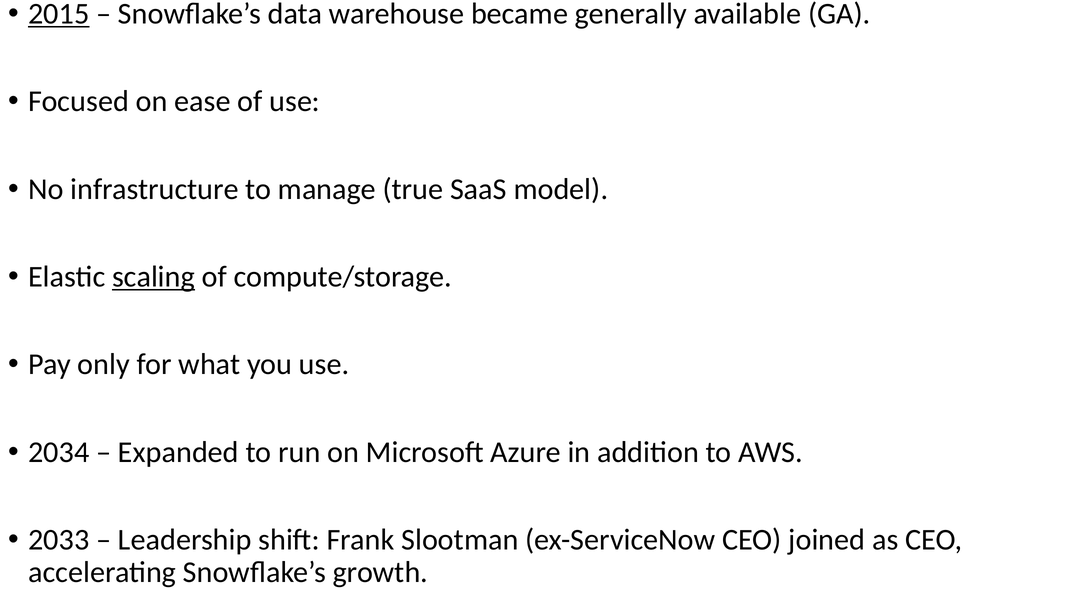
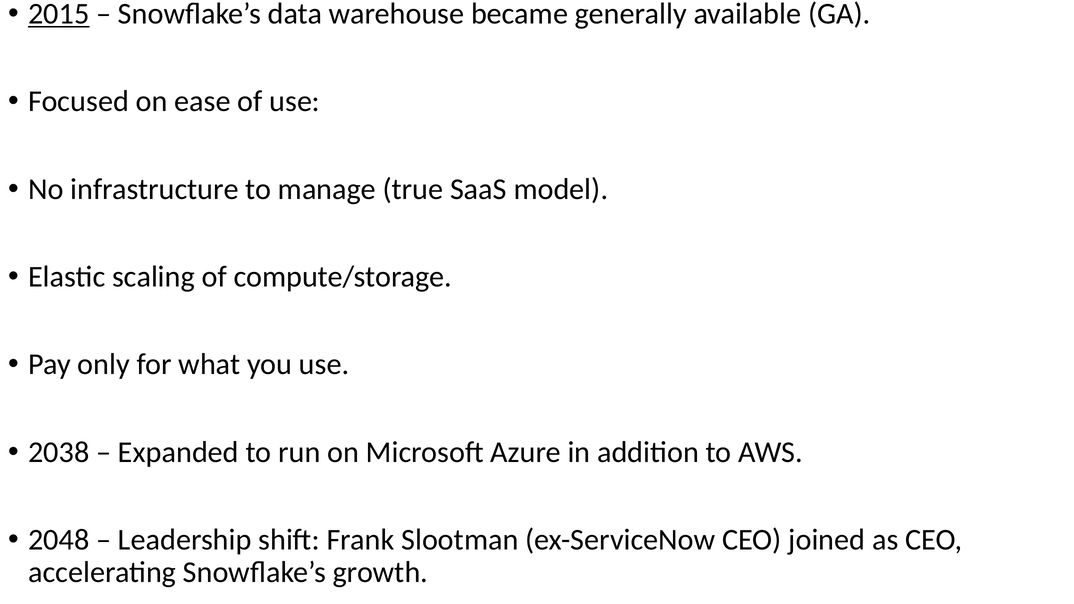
scaling underline: present -> none (154, 277)
2034: 2034 -> 2038 (59, 452)
2033: 2033 -> 2048 (59, 540)
